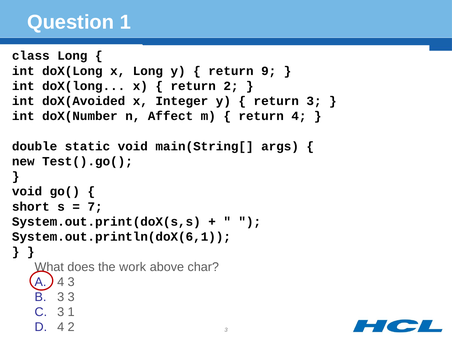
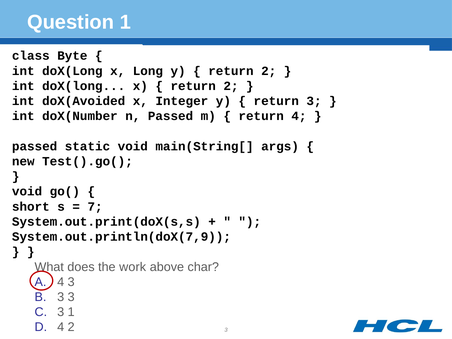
class Long: Long -> Byte (72, 56)
9: 9 -> 2 (269, 71)
n Affect: Affect -> Passed (171, 116)
double: double -> passed (35, 146)
System.out.println(doX(6,1: System.out.println(doX(6,1 -> System.out.println(doX(7,9 (121, 237)
